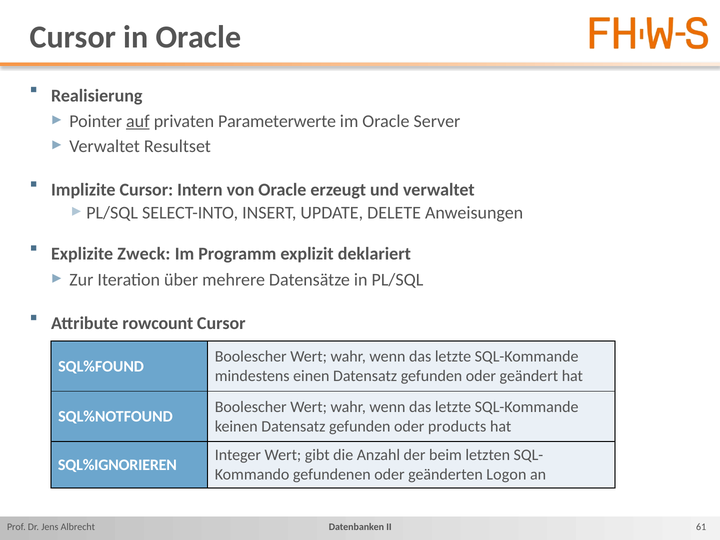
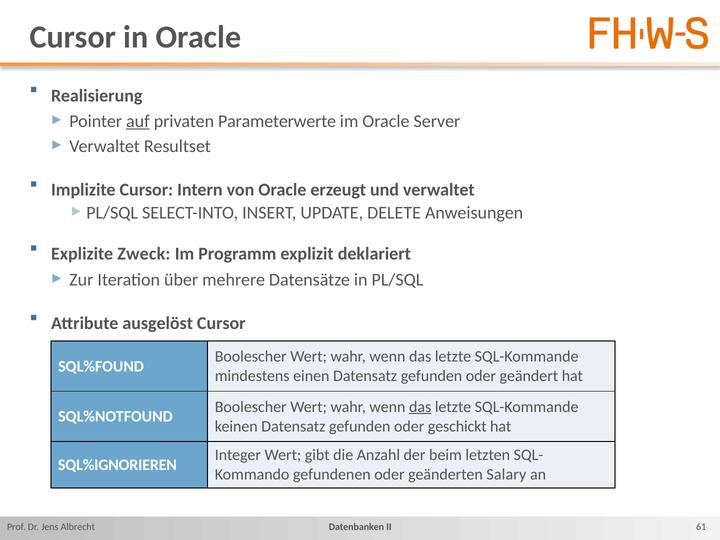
rowcount: rowcount -> ausgelöst (158, 323)
das underline: none -> present (420, 407)
products: products -> geschickt (457, 426)
Logon: Logon -> Salary (506, 475)
